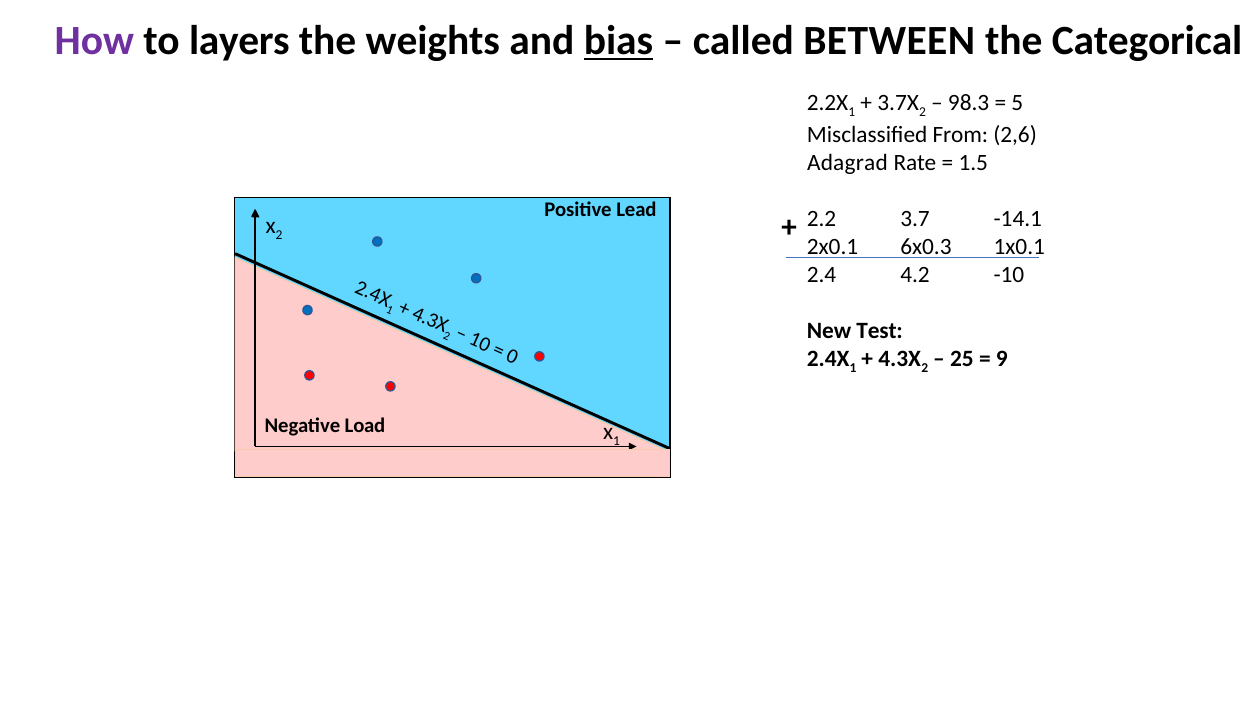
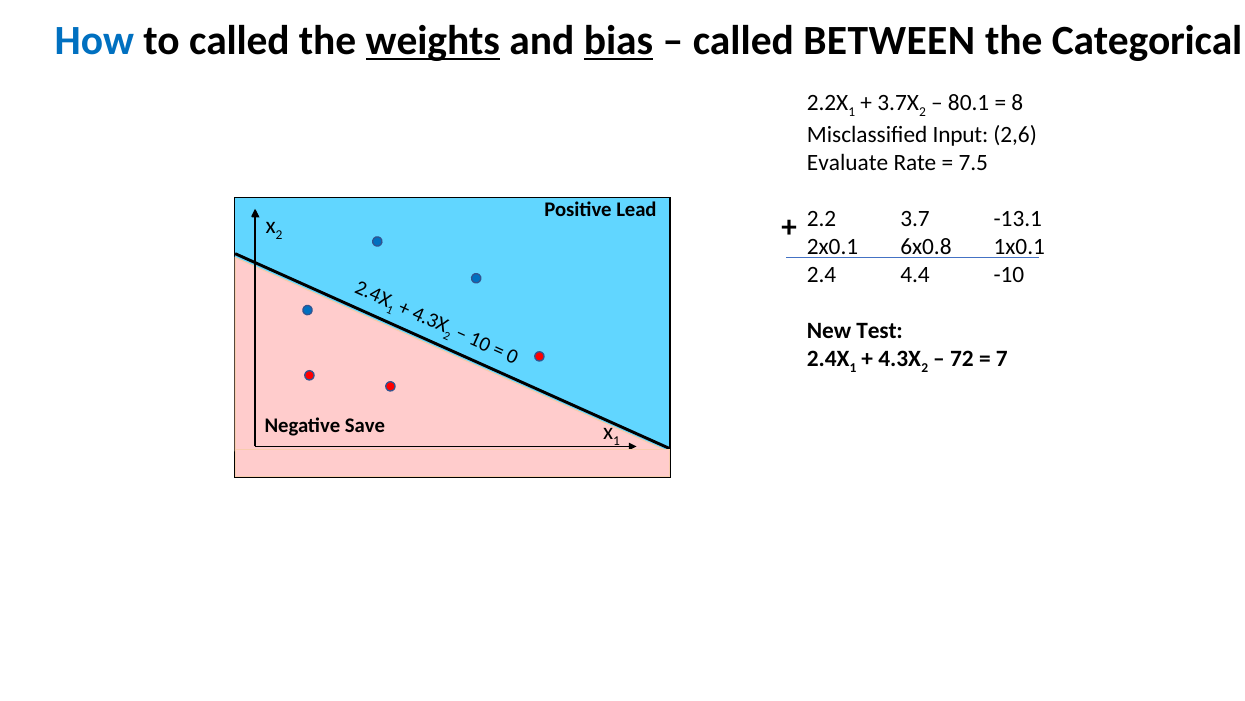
How colour: purple -> blue (94, 41)
to layers: layers -> called (239, 41)
weights underline: none -> present (433, 41)
98.3: 98.3 -> 80.1 (969, 103)
5: 5 -> 8 (1017, 103)
From: From -> Input (960, 135)
Adagrad: Adagrad -> Evaluate (848, 163)
1.5: 1.5 -> 7.5 (973, 163)
-14.1: -14.1 -> -13.1 (1018, 219)
6x0.3: 6x0.3 -> 6x0.8 (926, 247)
4.2: 4.2 -> 4.4 (915, 275)
25: 25 -> 72 (962, 359)
9: 9 -> 7 (1002, 359)
Load: Load -> Save (365, 426)
